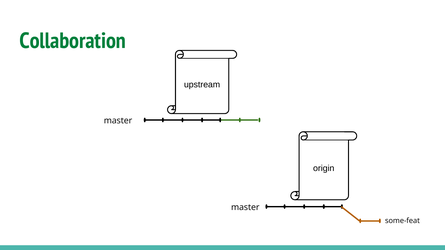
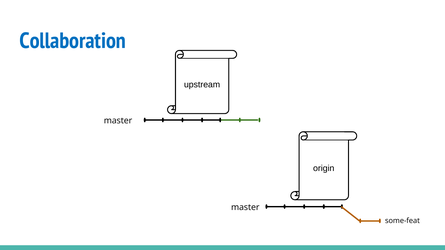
Collaboration colour: green -> blue (73, 41)
